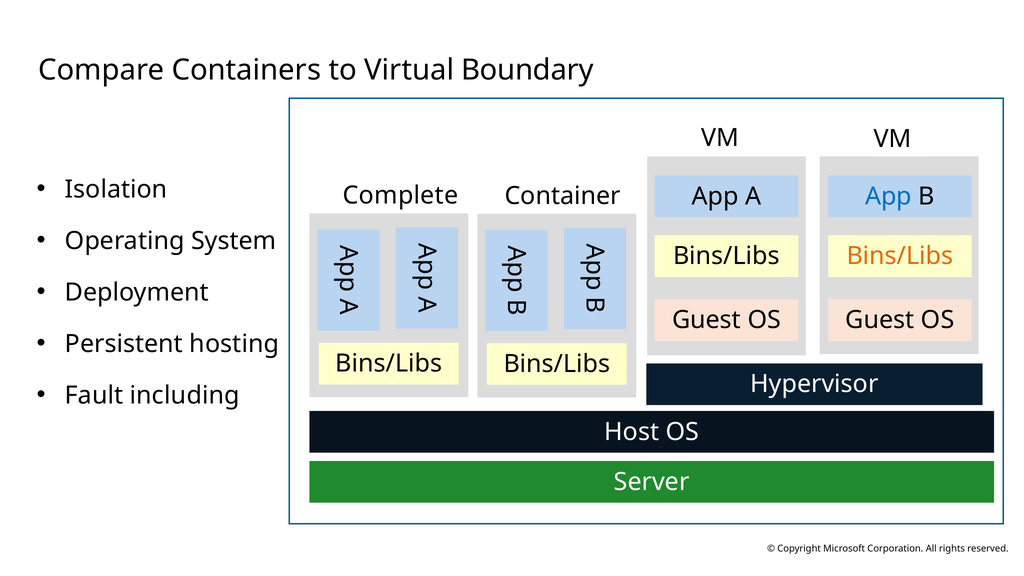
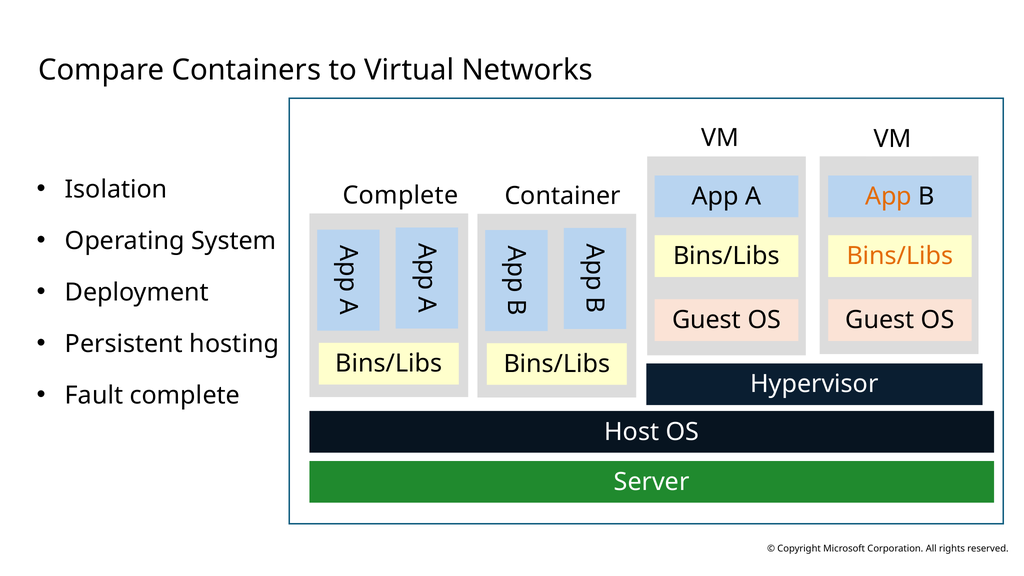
Boundary: Boundary -> Networks (527, 70)
App colour: blue -> orange (889, 196)
Fault including: including -> complete (185, 395)
